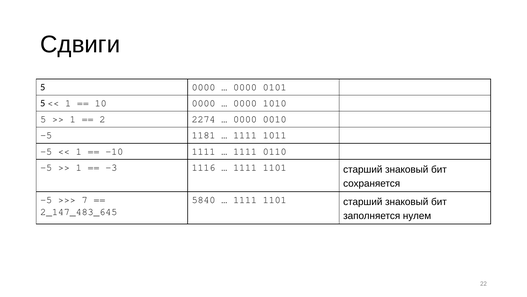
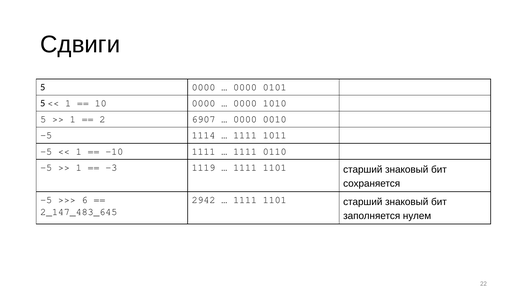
2274: 2274 -> 6907 (204, 119)
1181: 1181 -> 1114 (204, 135)
1116: 1116 -> 1119 (204, 167)
7: 7 -> 6 (85, 199)
5840: 5840 -> 2942 (204, 199)
